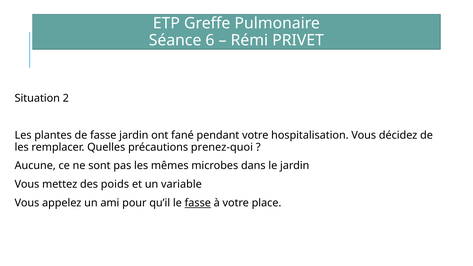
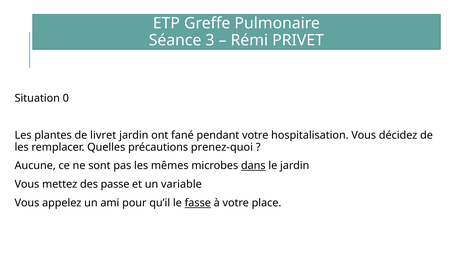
6: 6 -> 3 (210, 40)
2: 2 -> 0 (66, 98)
de fasse: fasse -> livret (103, 135)
dans underline: none -> present (253, 166)
poids: poids -> passe (115, 184)
